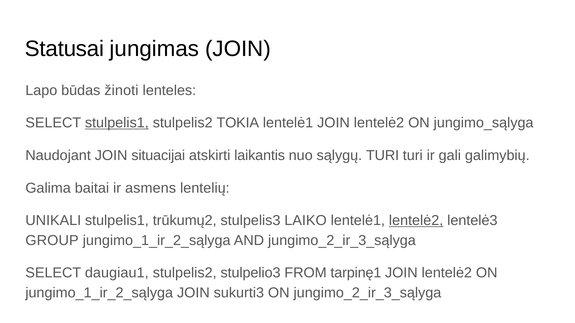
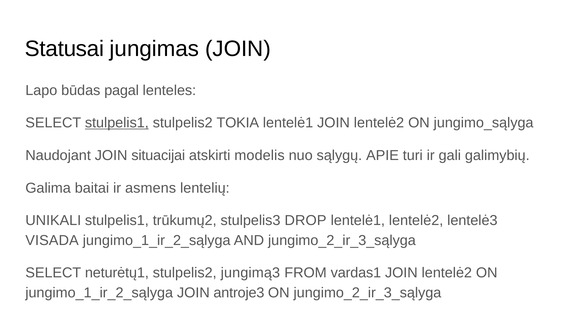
žinoti: žinoti -> pagal (122, 90)
laikantis: laikantis -> modelis (260, 156)
sąlygų TURI: TURI -> APIE (382, 156)
LAIKO: LAIKO -> DROP (305, 221)
lentelė2 underline: present -> none (416, 221)
GROUP: GROUP -> VISADA (52, 241)
daugiau1: daugiau1 -> neturėtų1 (117, 273)
stulpelio3: stulpelio3 -> jungimą3 (250, 273)
tarpinę1: tarpinę1 -> vardas1 (356, 273)
sukurti3: sukurti3 -> antroje3 (239, 293)
